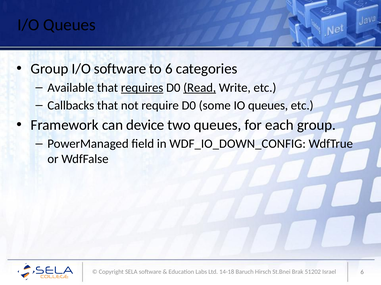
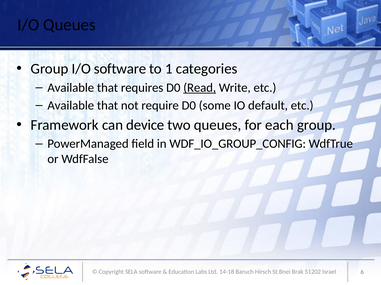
to 6: 6 -> 1 (169, 69)
requires underline: present -> none (142, 88)
Callbacks: Callbacks -> Available (71, 106)
IO queues: queues -> default (268, 106)
WDF_IO_DOWN_CONFIG: WDF_IO_DOWN_CONFIG -> WDF_IO_GROUP_CONFIG (238, 144)
